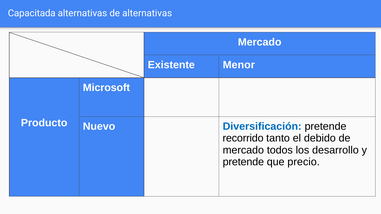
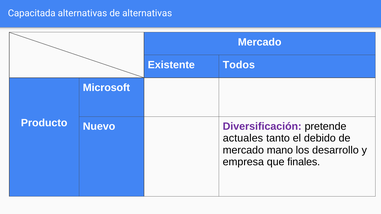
Menor: Menor -> Todos (239, 65)
Diversificación colour: blue -> purple (262, 127)
recorrido: recorrido -> actuales (243, 138)
todos: todos -> mano (280, 150)
pretende: pretende -> empresa (243, 162)
precio: precio -> finales (304, 162)
